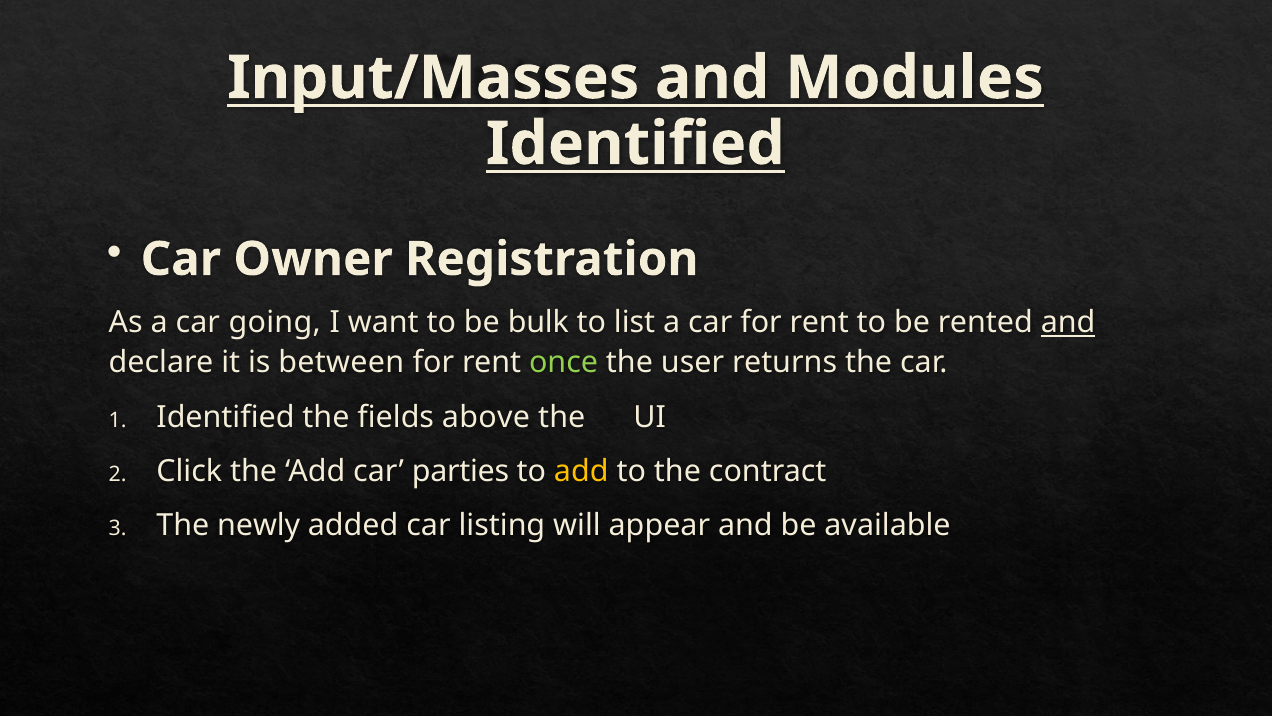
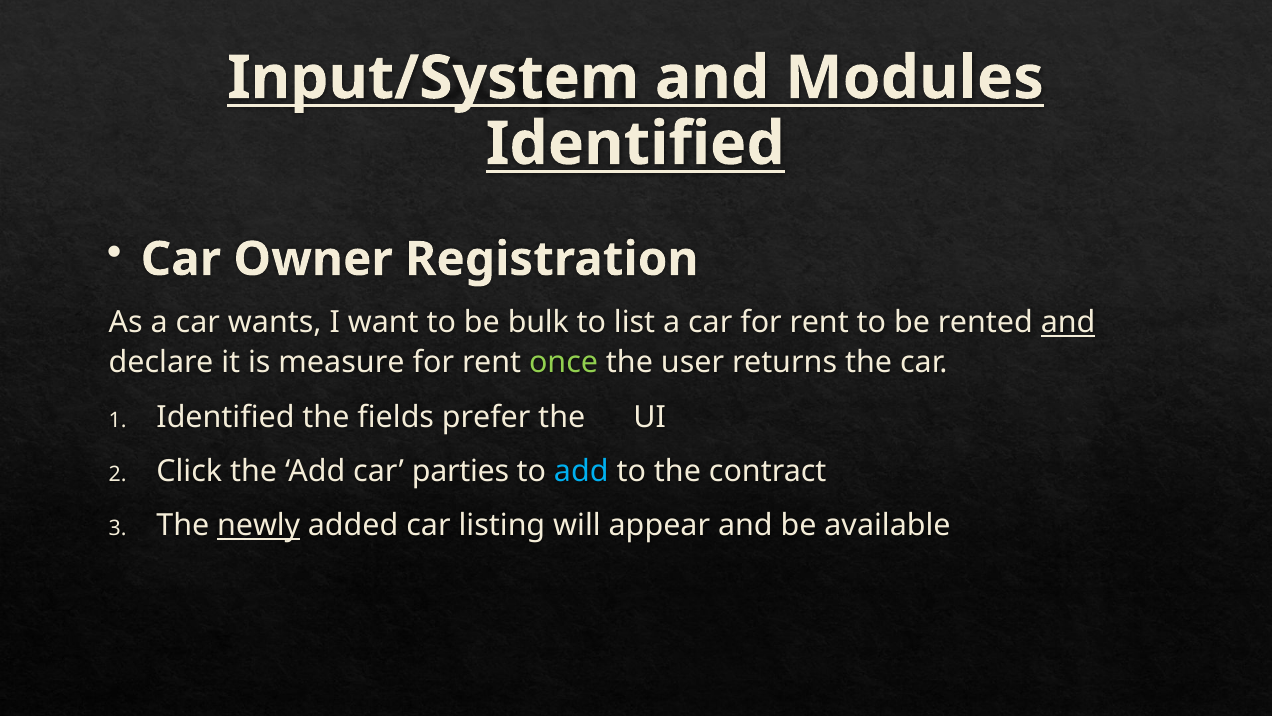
Input/Masses: Input/Masses -> Input/System (433, 78)
going: going -> wants (275, 322)
between: between -> measure (341, 363)
above: above -> prefer (486, 417)
add colour: yellow -> light blue (581, 471)
newly underline: none -> present (259, 525)
